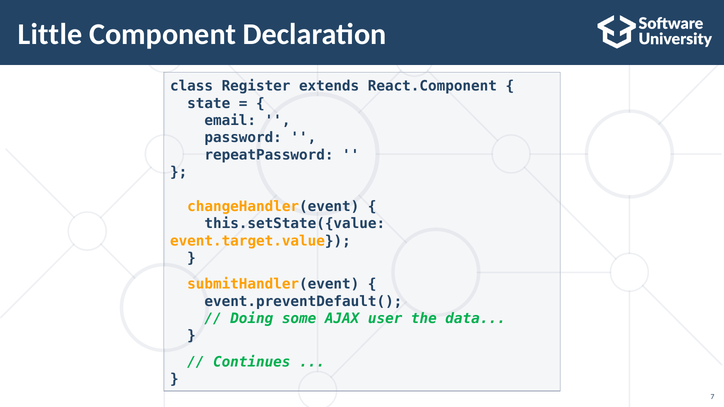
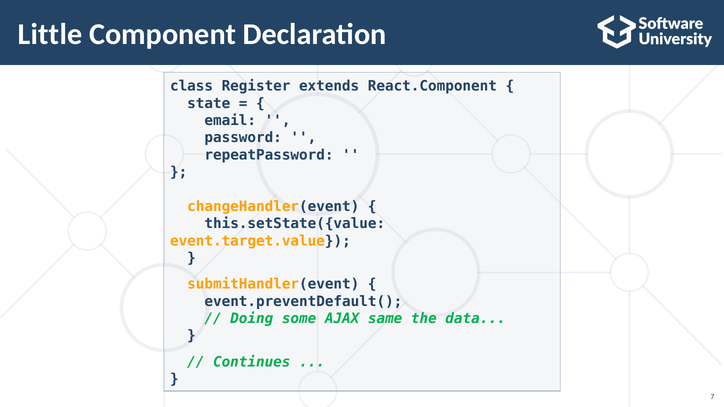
user: user -> same (385, 319)
